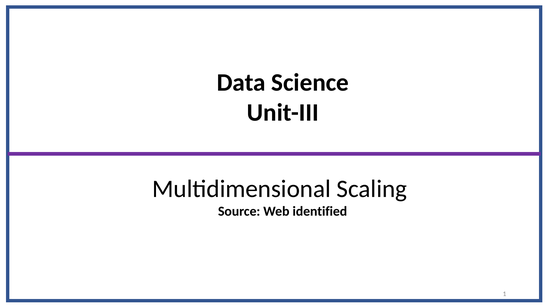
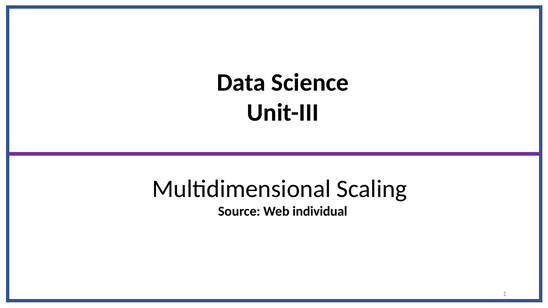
identified: identified -> individual (320, 212)
